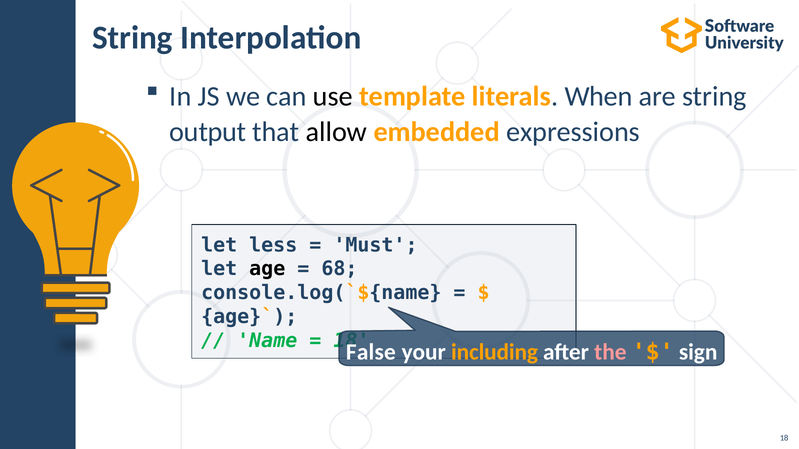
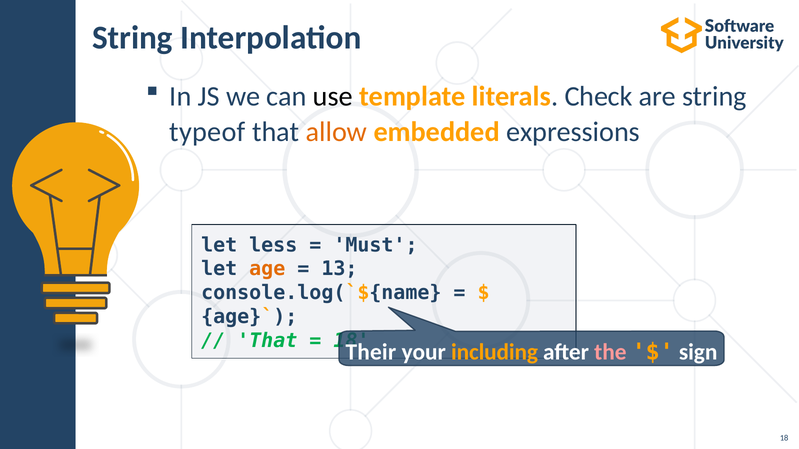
When: When -> Check (599, 96)
output: output -> typeof (208, 132)
allow colour: black -> orange (336, 132)
age colour: black -> orange (267, 269)
68: 68 -> 13 (339, 269)
Name: Name -> That (267, 341)
False: False -> Their (371, 352)
